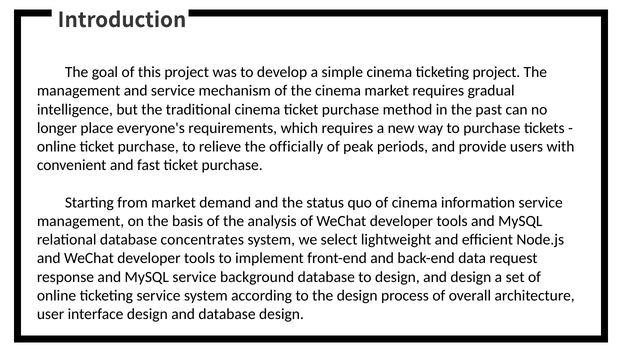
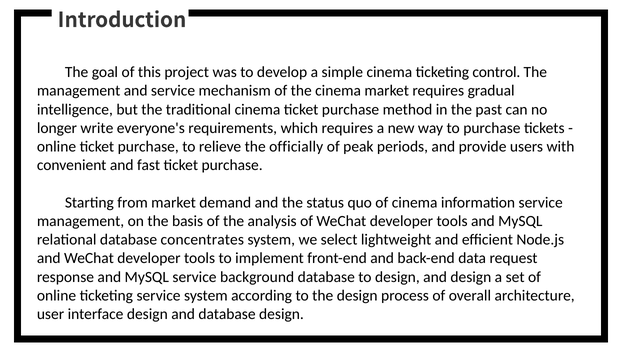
ticketing project: project -> control (496, 72)
place: place -> write (97, 128)
